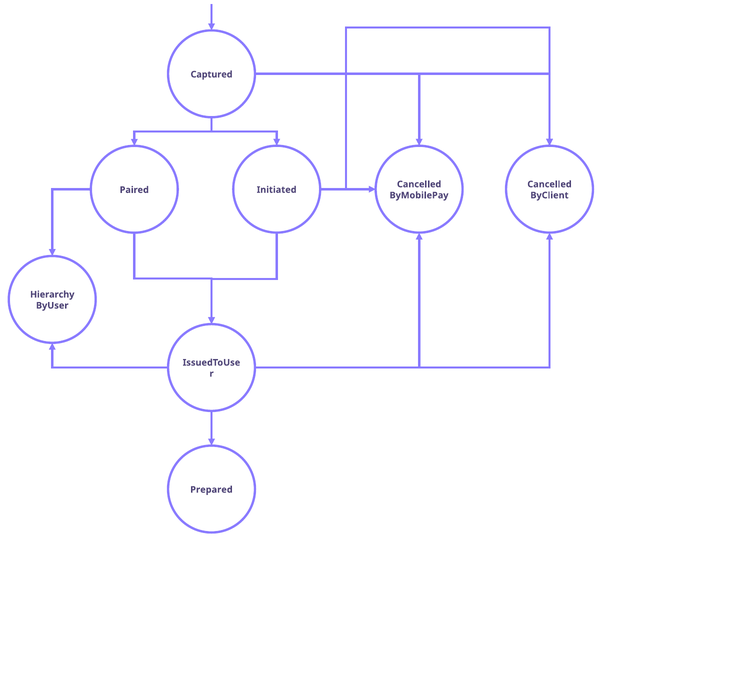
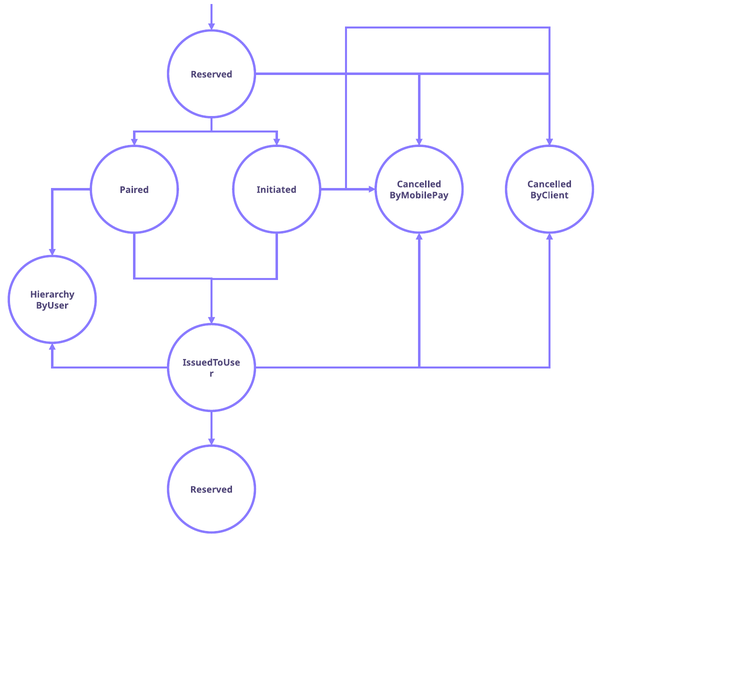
Captured: Captured -> Reserved (212, 74)
Prepared: Prepared -> Reserved (211, 490)
